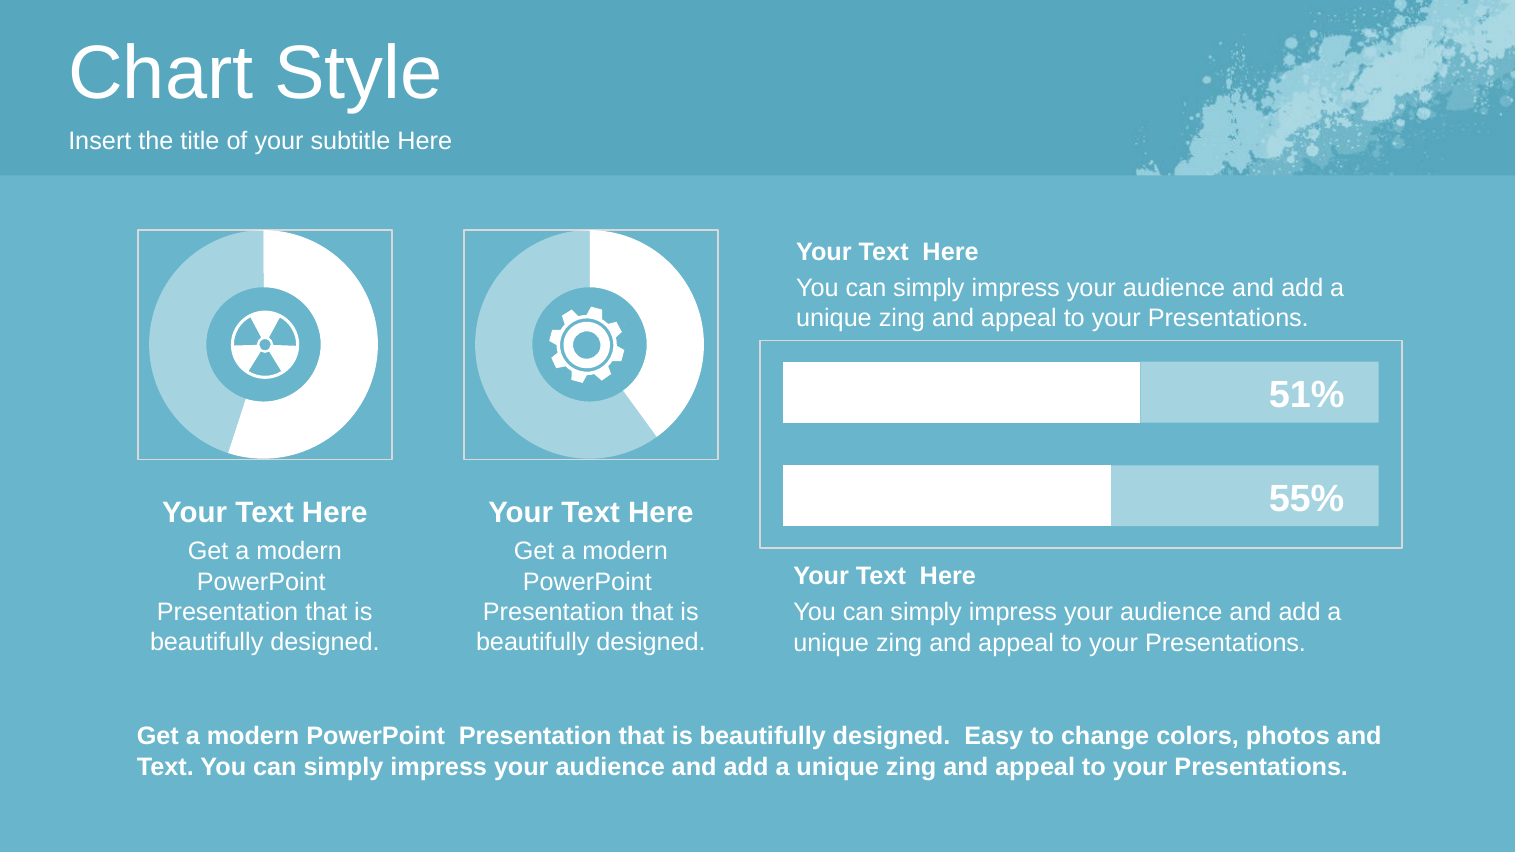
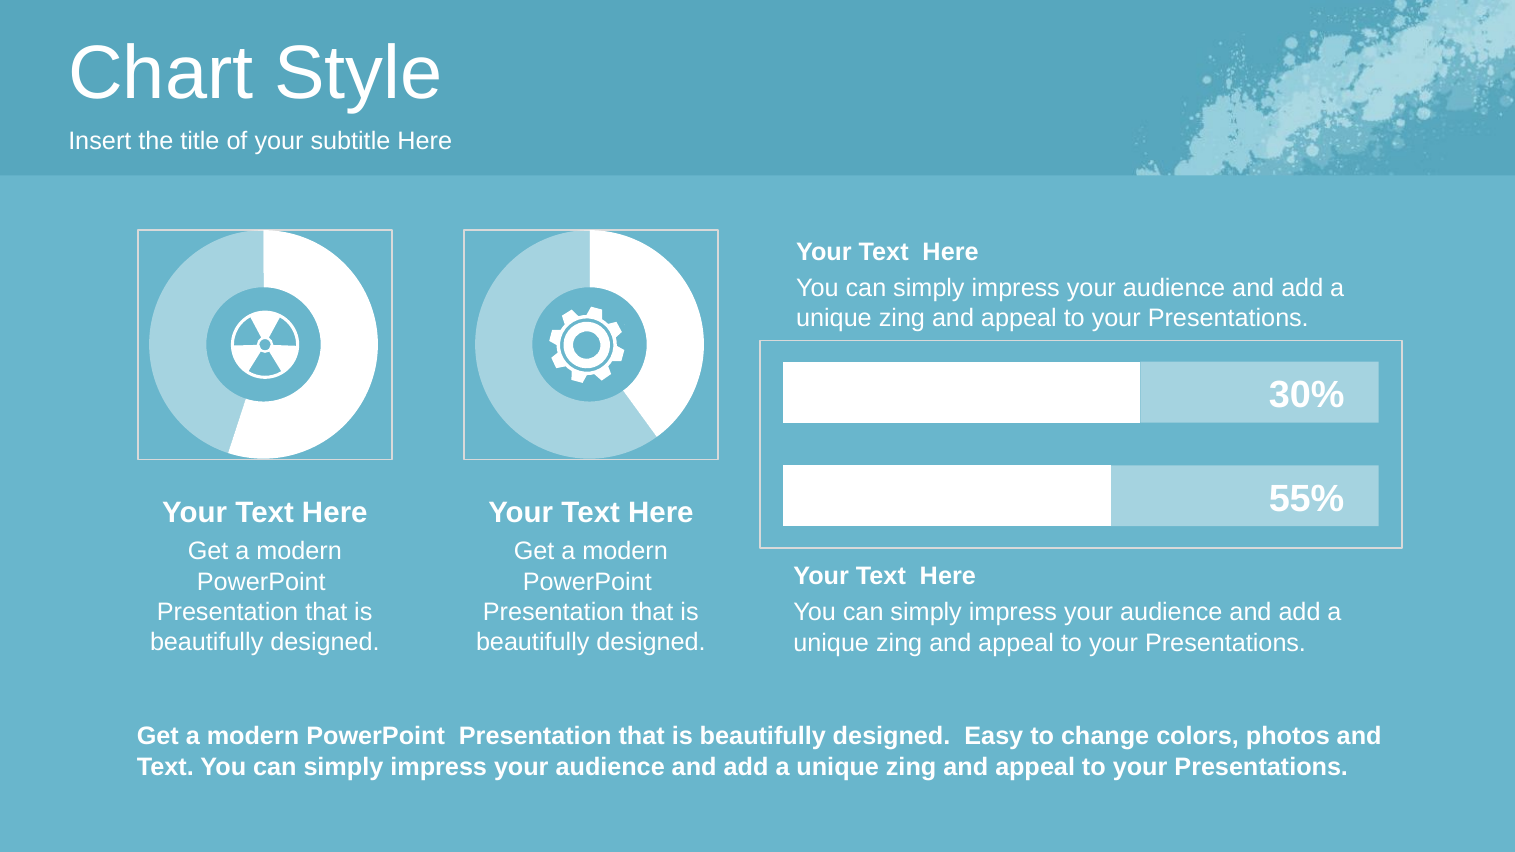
51%: 51% -> 30% (1307, 395)
